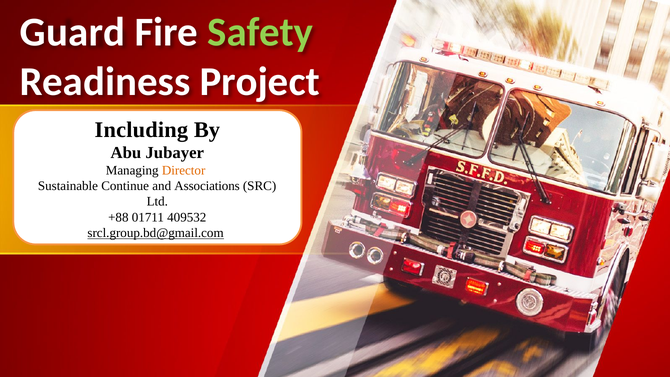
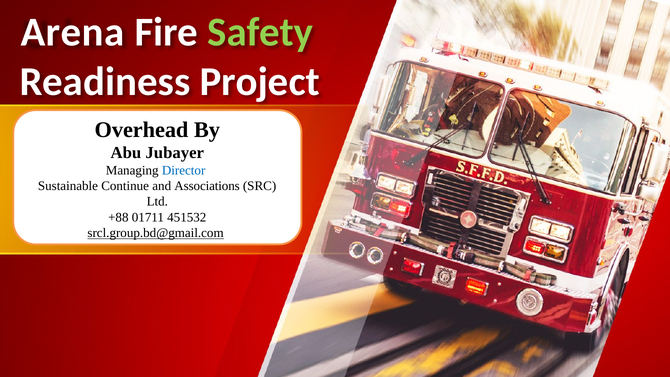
Guard: Guard -> Arena (72, 32)
Including: Including -> Overhead (142, 130)
Director colour: orange -> blue (184, 170)
409532: 409532 -> 451532 (187, 217)
